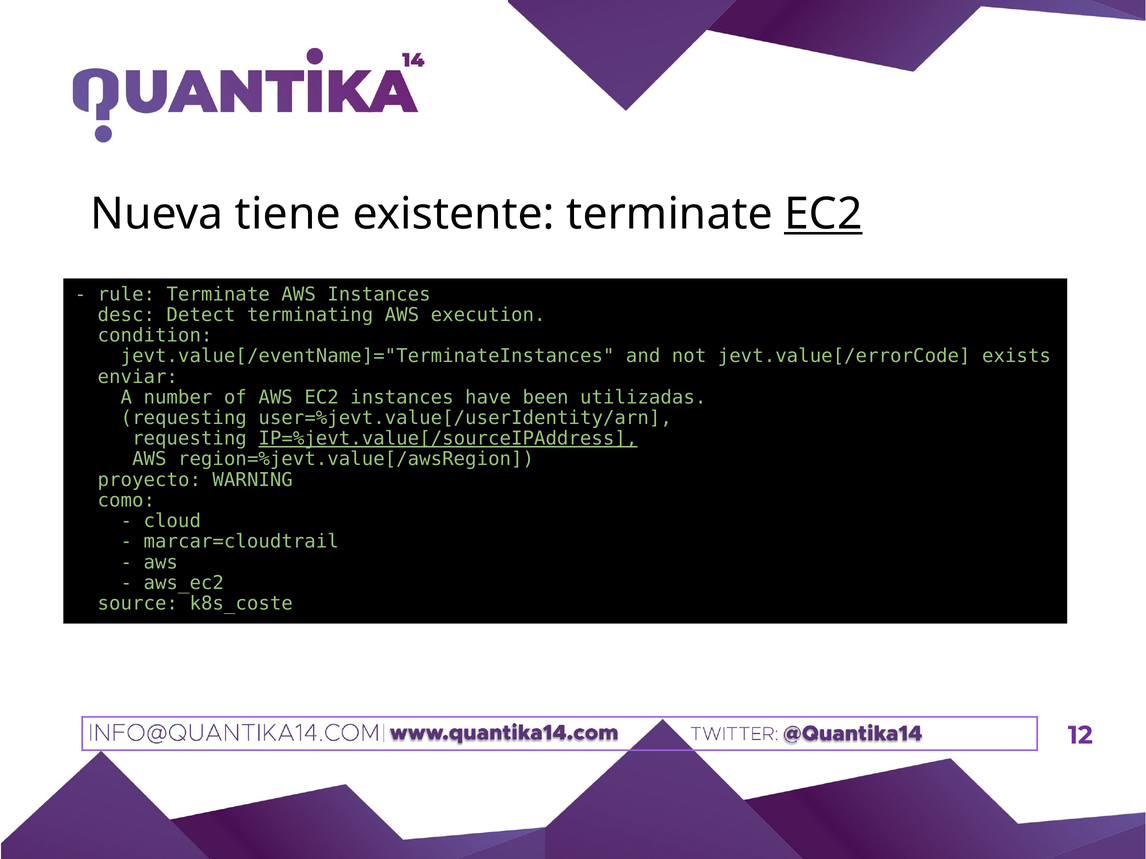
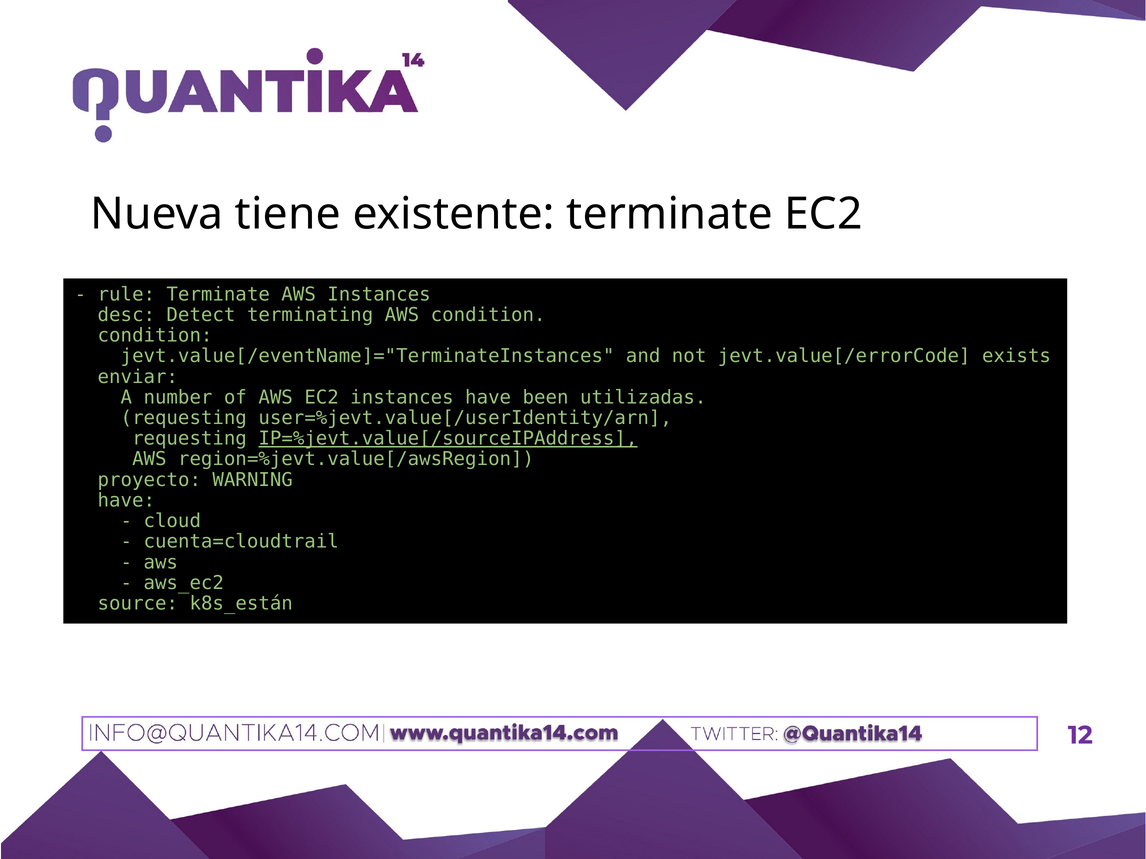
EC2 underline: present -> none (823, 214)
AWS execution: execution -> condition (488, 315)
como: como -> have (126, 501)
marcar=cloudtrail: marcar=cloudtrail -> cuenta=cloudtrail (241, 542)
k8s_coste: k8s_coste -> k8s_están (241, 604)
